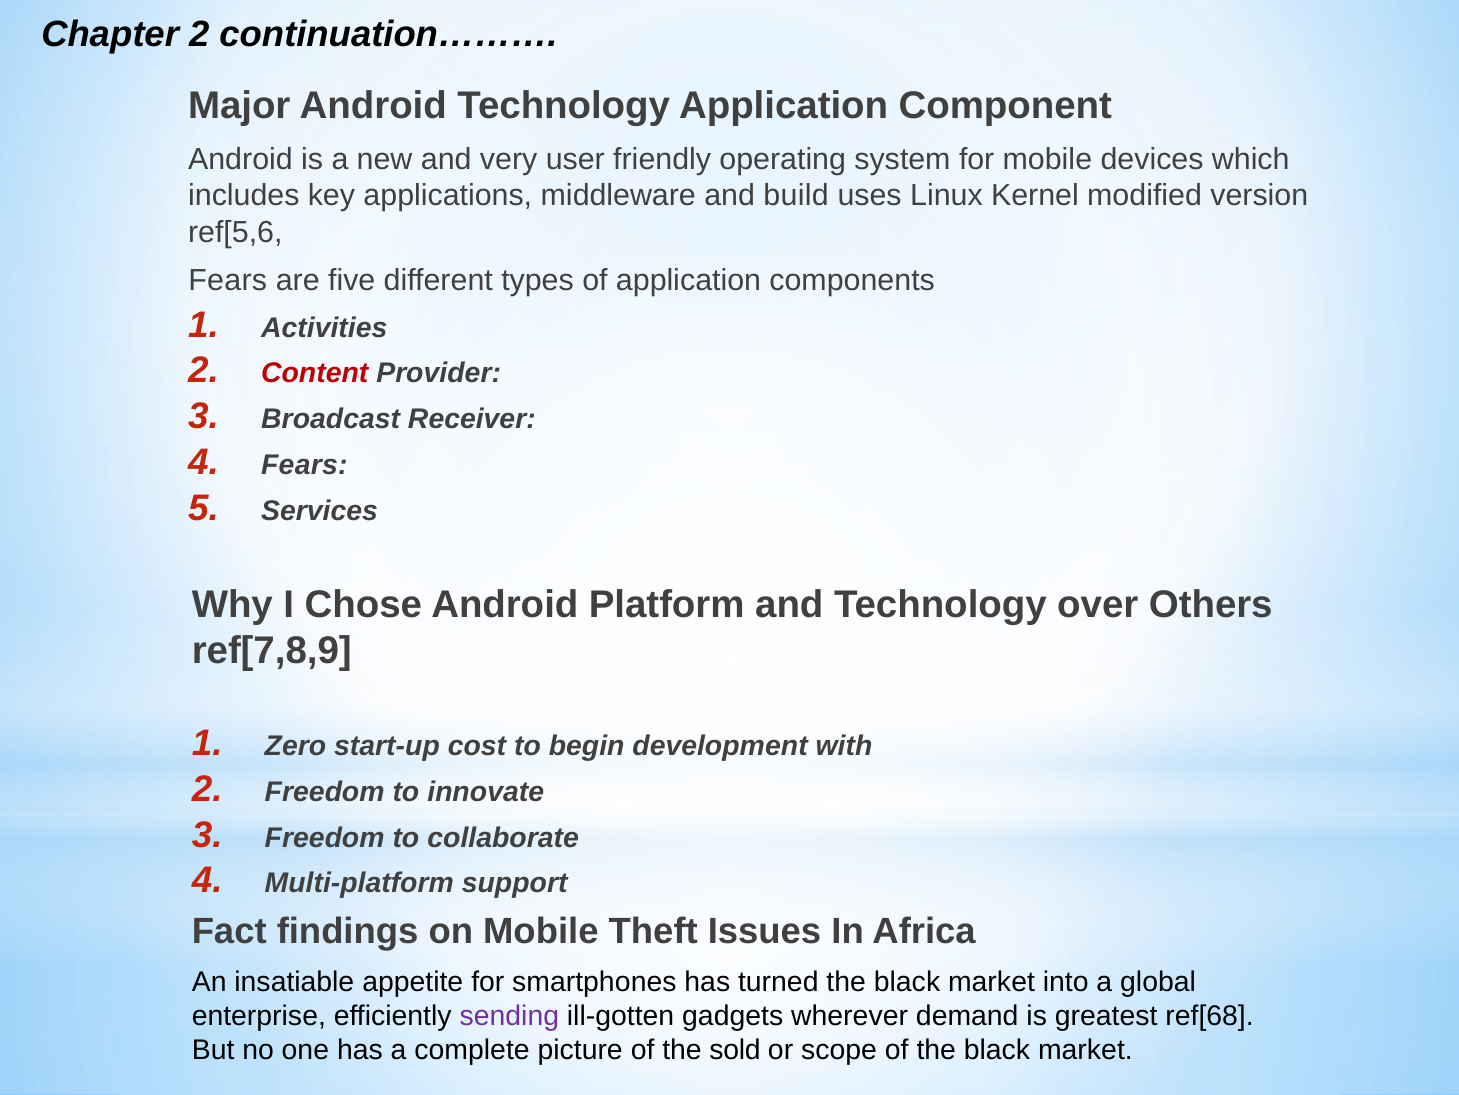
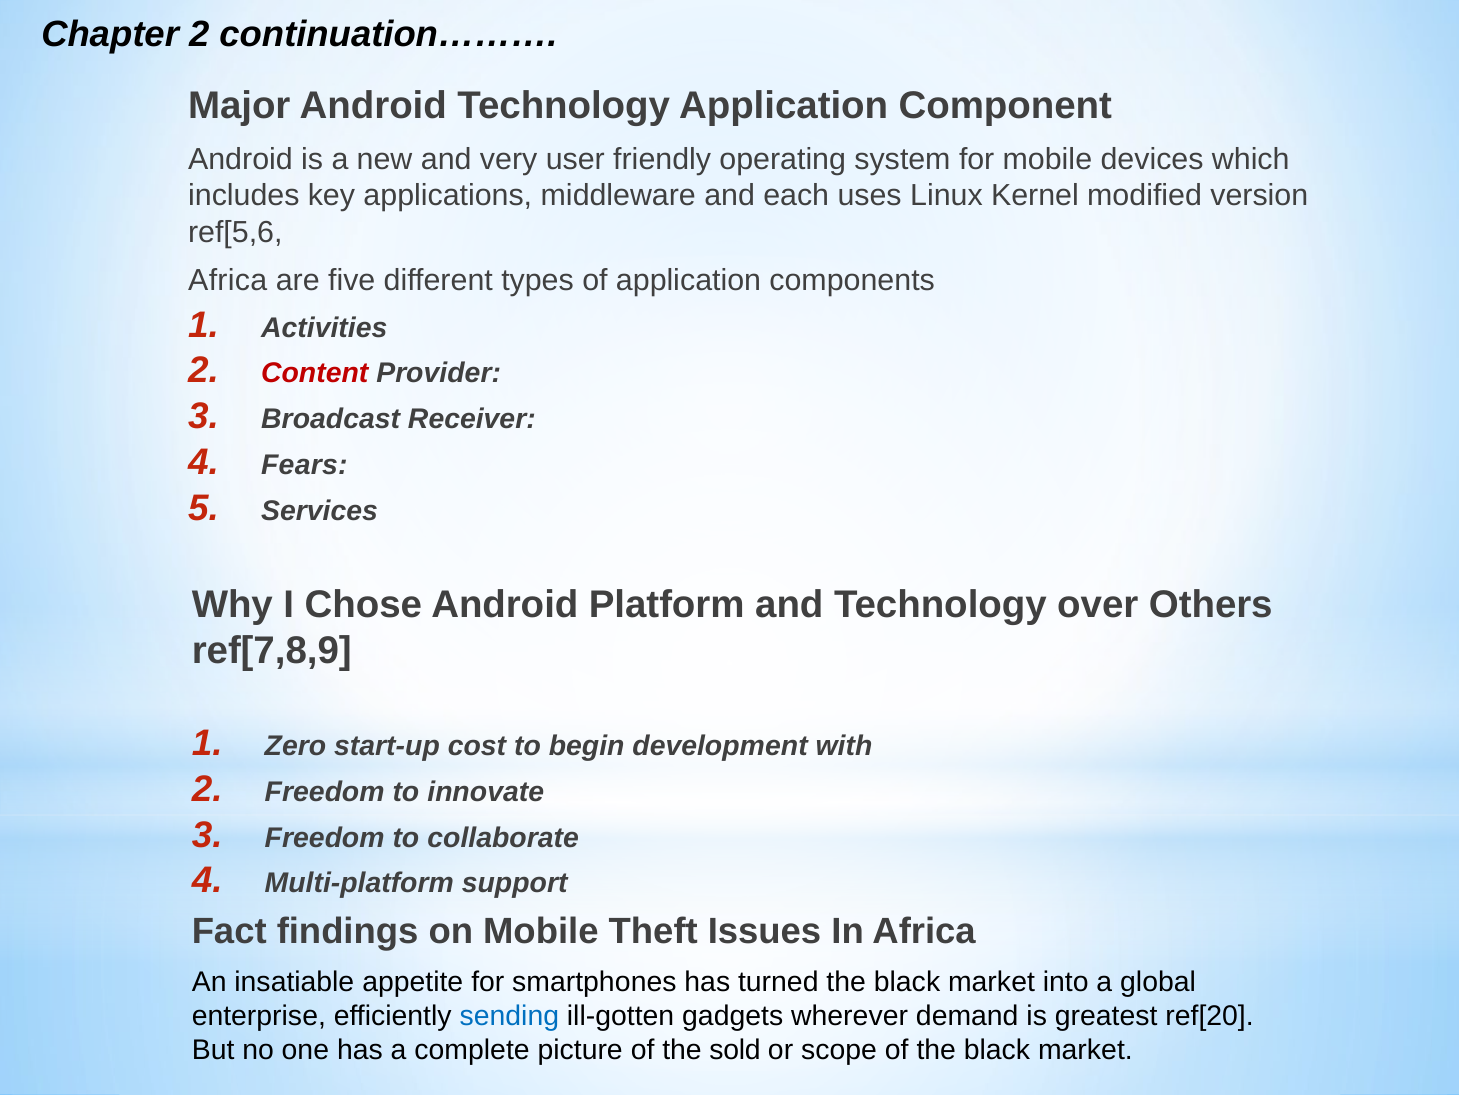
build: build -> each (796, 195)
Fears: Fears -> Africa (228, 281)
sending colour: purple -> blue (509, 1015)
ref[68: ref[68 -> ref[20 (1210, 1015)
